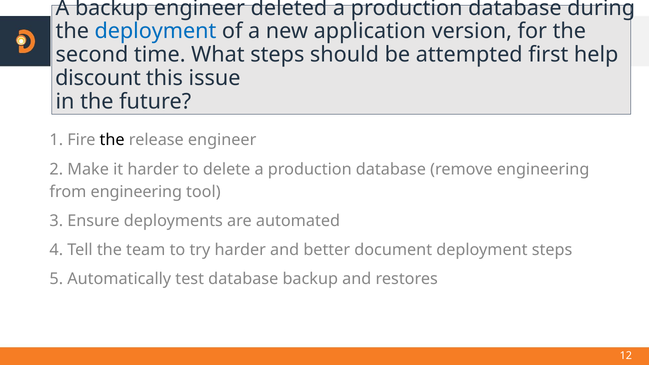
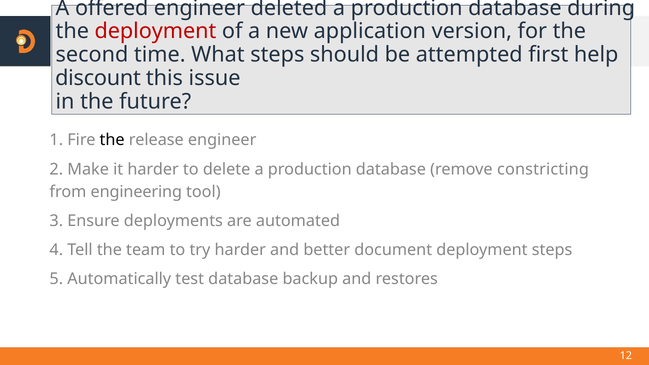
A backup: backup -> offered (112, 8)
deployment colour: blue -> red (155, 31)
remove engineering: engineering -> constricting (543, 169)
